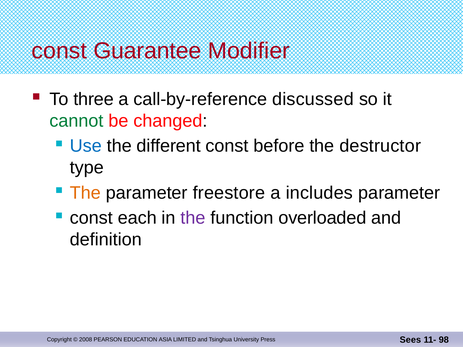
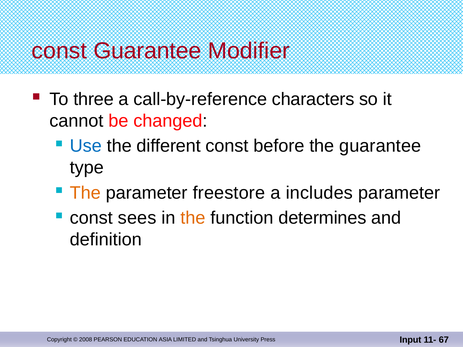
discussed: discussed -> characters (313, 99)
cannot colour: green -> black (77, 121)
the destructor: destructor -> guarantee (380, 146)
each: each -> sees (137, 218)
the colour: purple -> orange (193, 218)
overloaded: overloaded -> determines (322, 218)
Sees: Sees -> Input (410, 340)
98: 98 -> 67 (444, 340)
